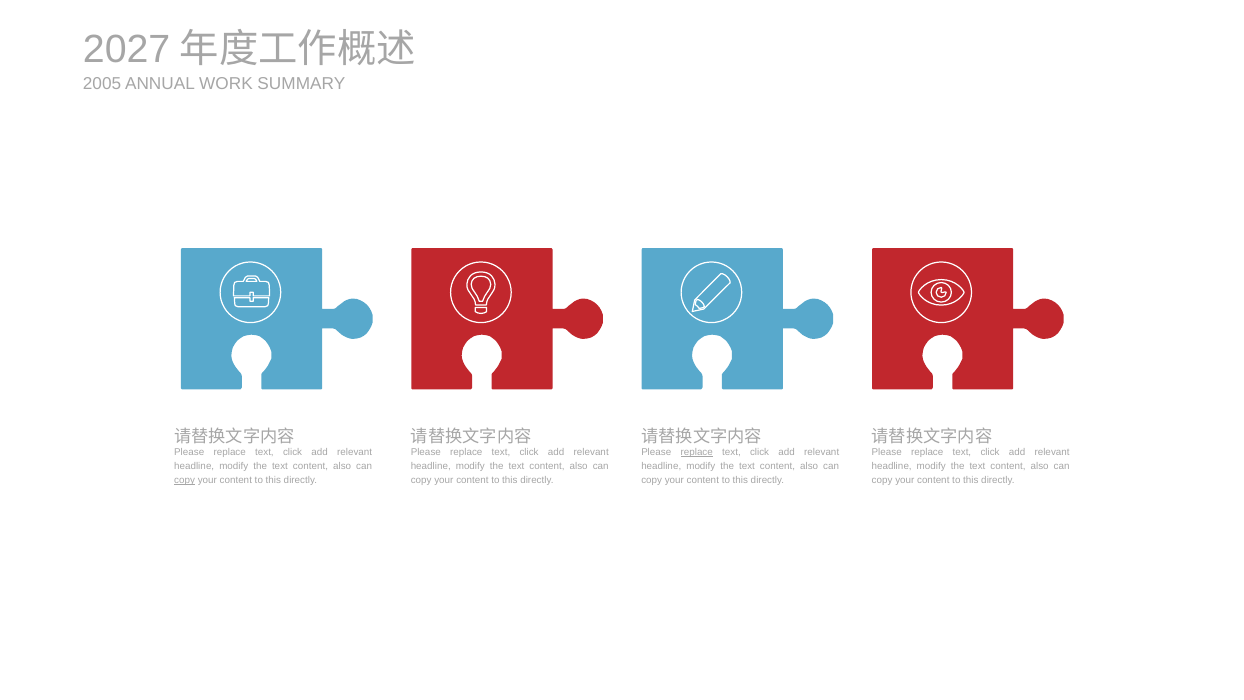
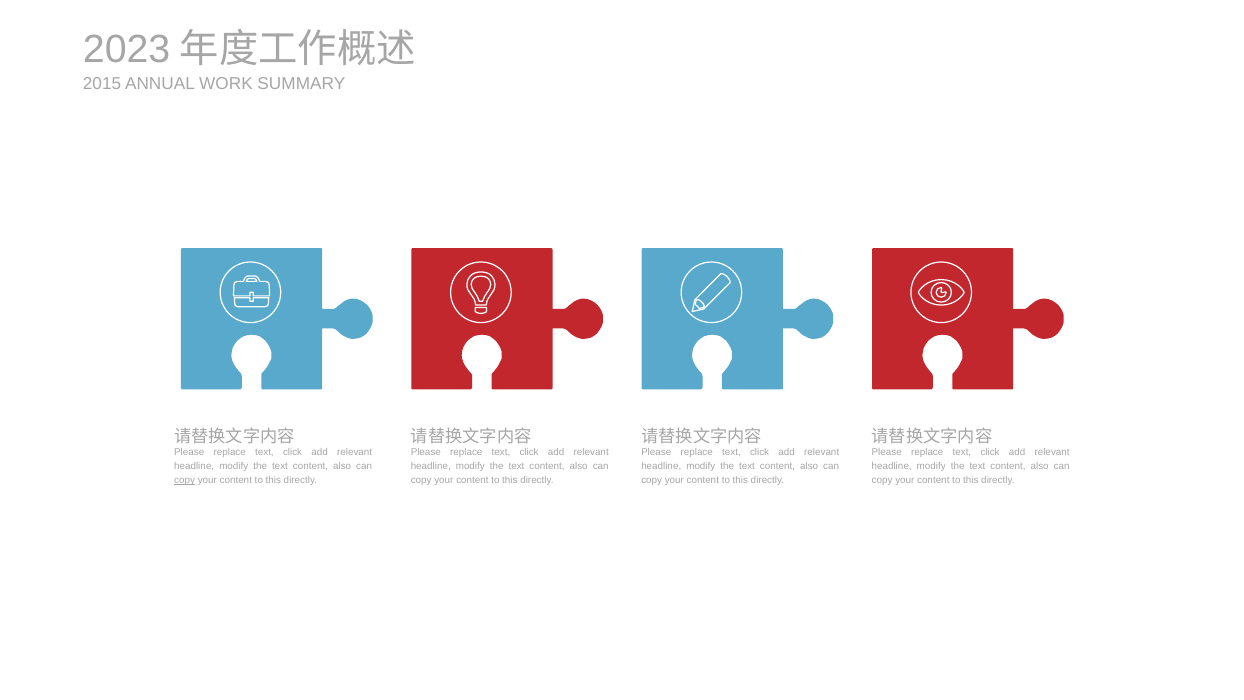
2027: 2027 -> 2023 (127, 49)
2005: 2005 -> 2015 (102, 83)
replace underline: present -> none (697, 452)
